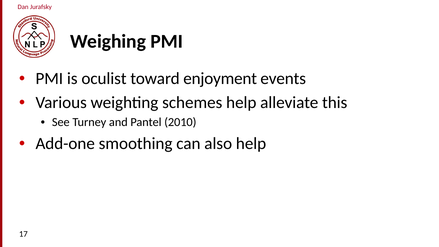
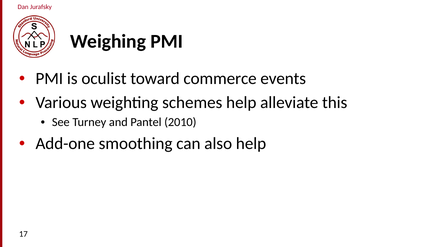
enjoyment: enjoyment -> commerce (220, 79)
